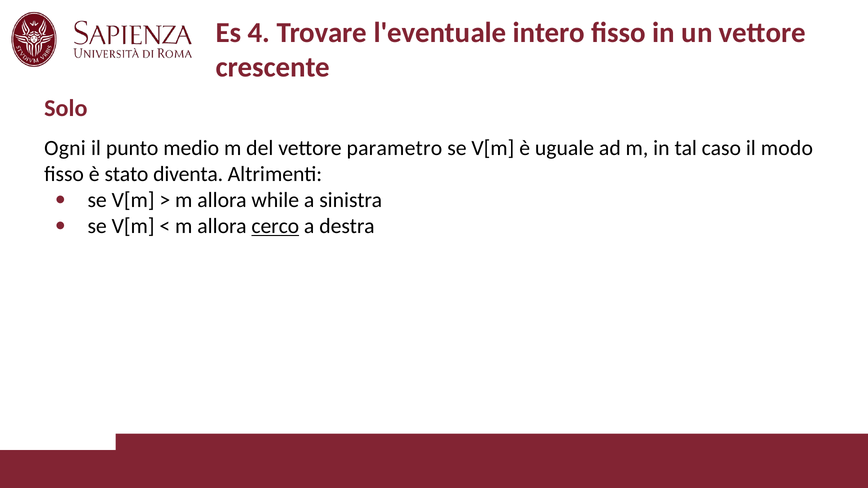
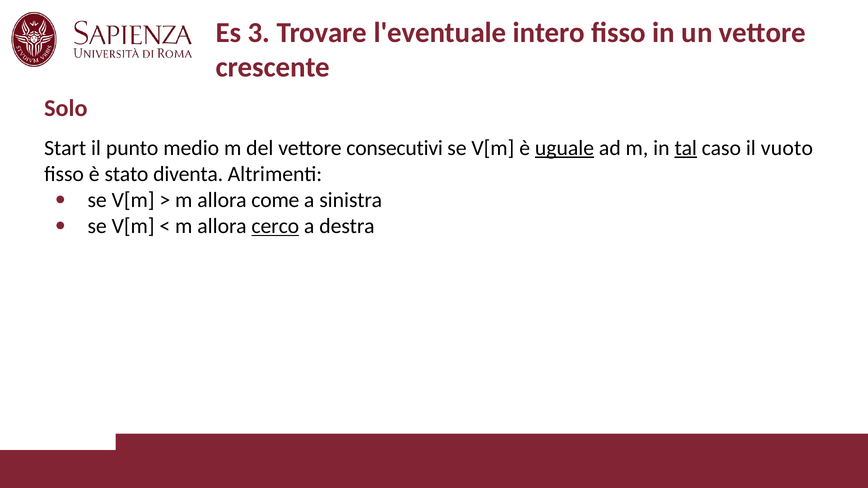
4: 4 -> 3 (259, 33)
Ogni: Ogni -> Start (65, 148)
parametro: parametro -> consecutivi (395, 148)
uguale underline: none -> present (565, 148)
tal underline: none -> present (686, 148)
modo: modo -> vuoto (787, 148)
while: while -> come (275, 200)
